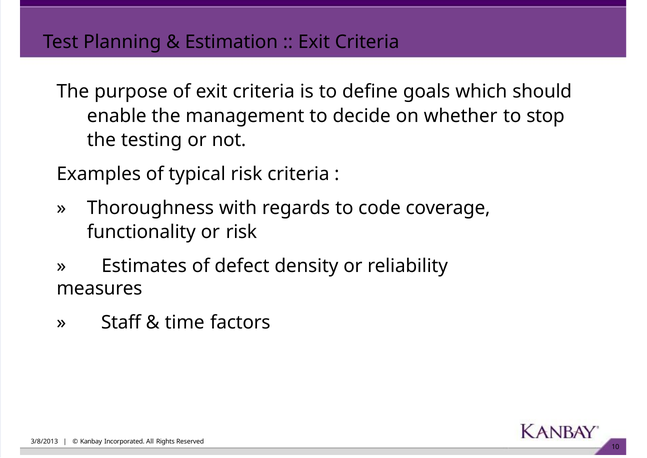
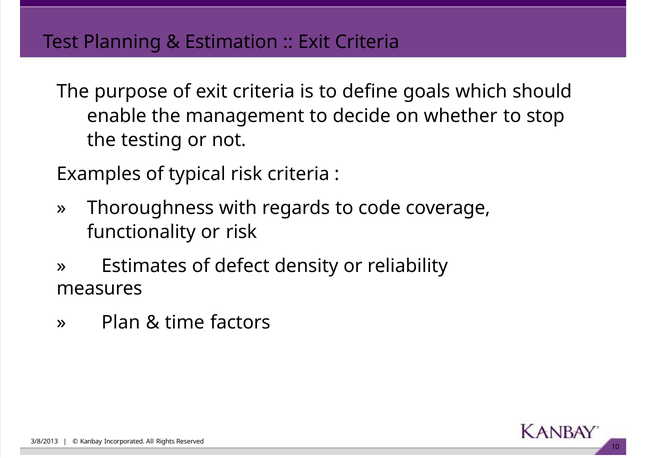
Staff: Staff -> Plan (121, 322)
